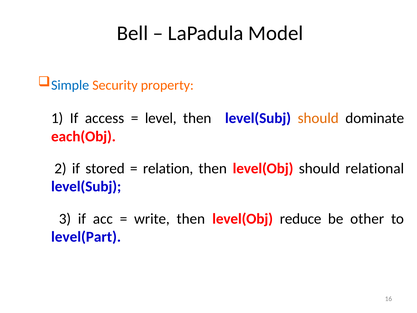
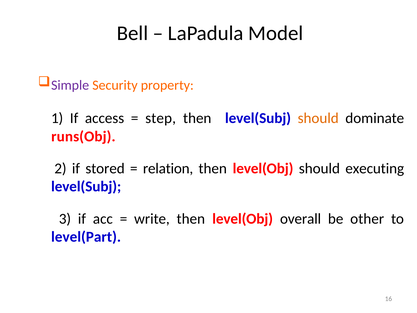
Simple colour: blue -> purple (70, 85)
level: level -> step (161, 118)
each(Obj: each(Obj -> runs(Obj (83, 136)
relational: relational -> executing (375, 168)
reduce: reduce -> overall (301, 219)
